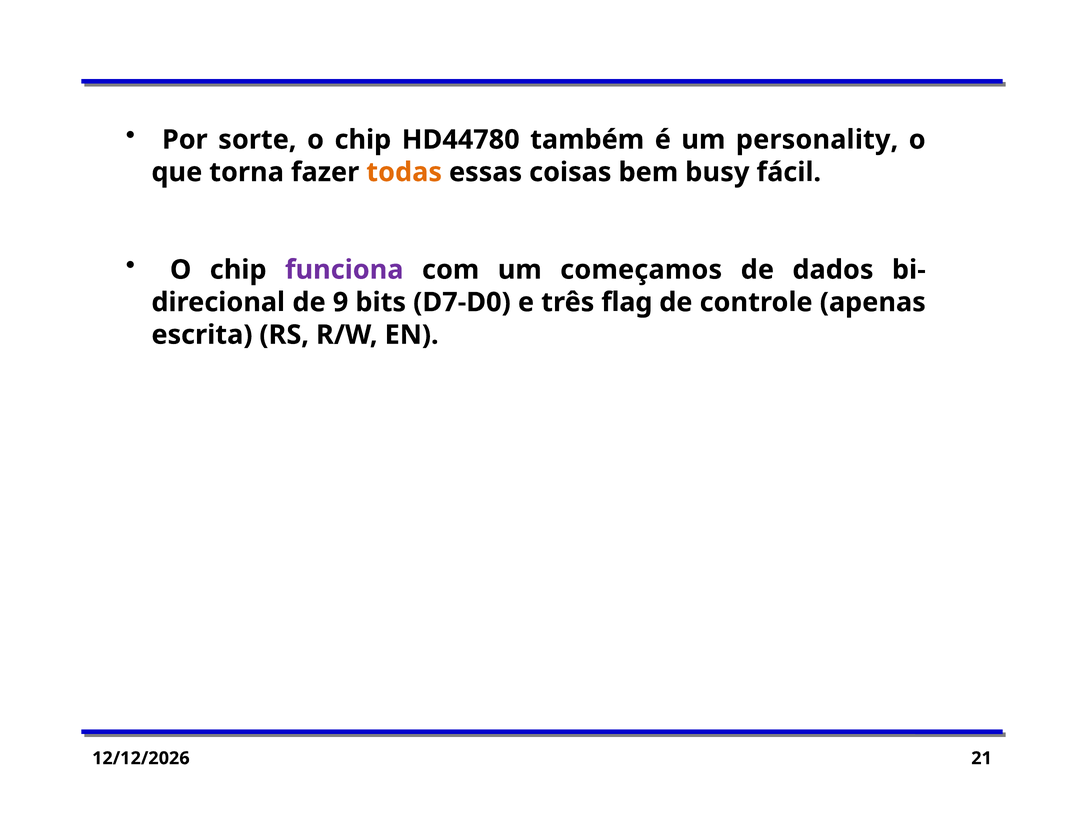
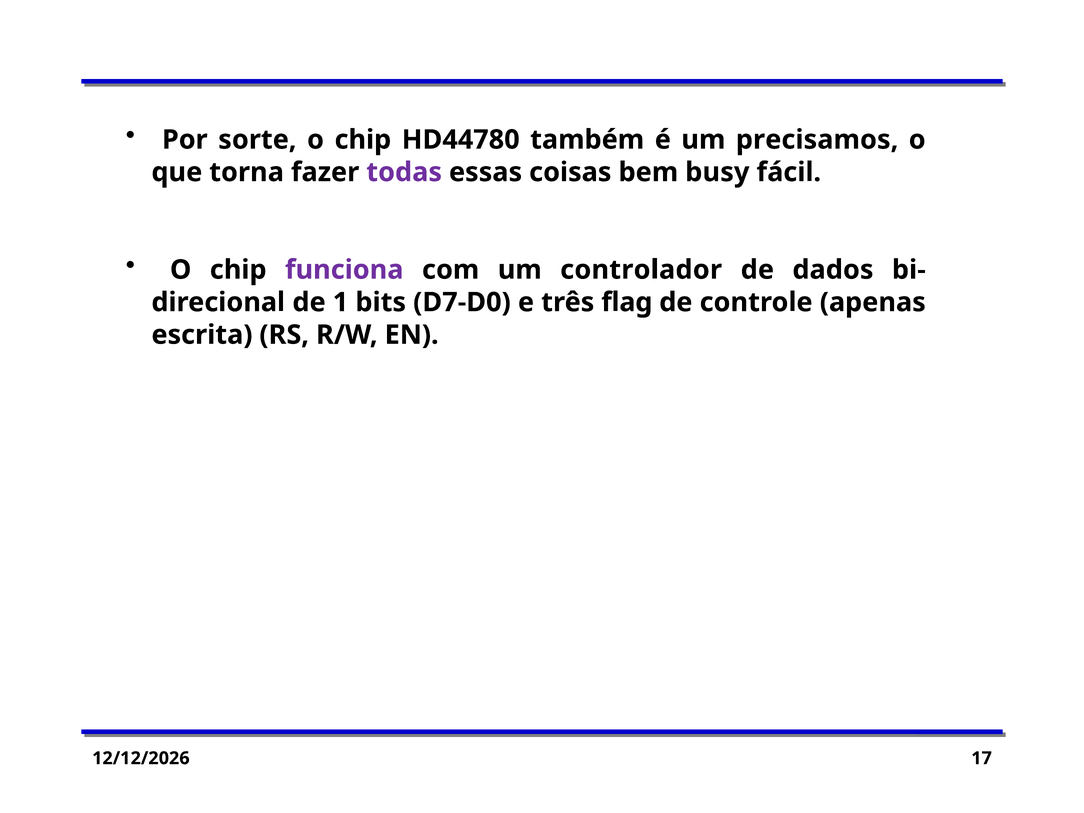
personality: personality -> precisamos (817, 140)
todas colour: orange -> purple (404, 172)
começamos: começamos -> controlador (641, 270)
9: 9 -> 1 (341, 302)
21: 21 -> 17 (982, 758)
